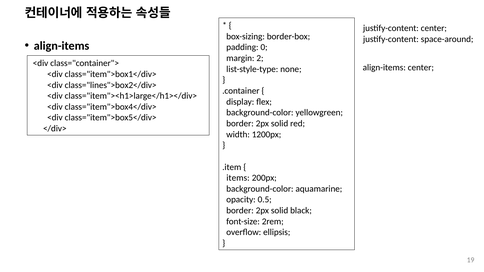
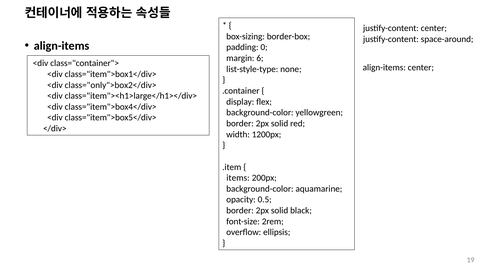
2: 2 -> 6 (260, 58)
class="lines">box2</div>: class="lines">box2</div> -> class="only">box2</div> (111, 85)
